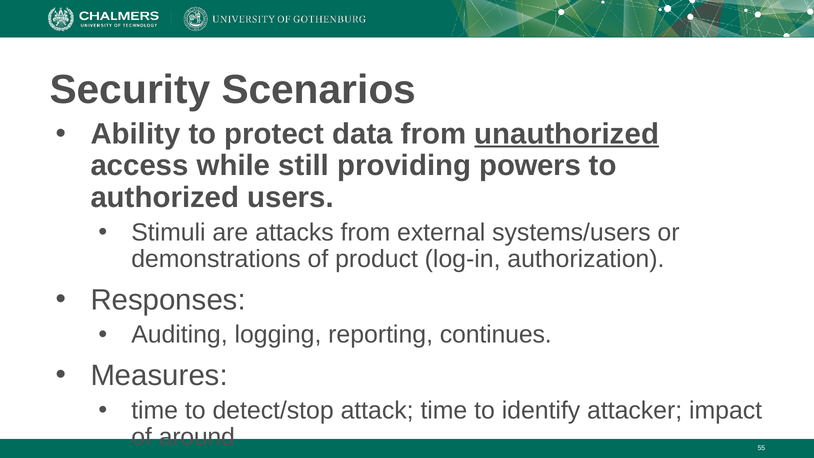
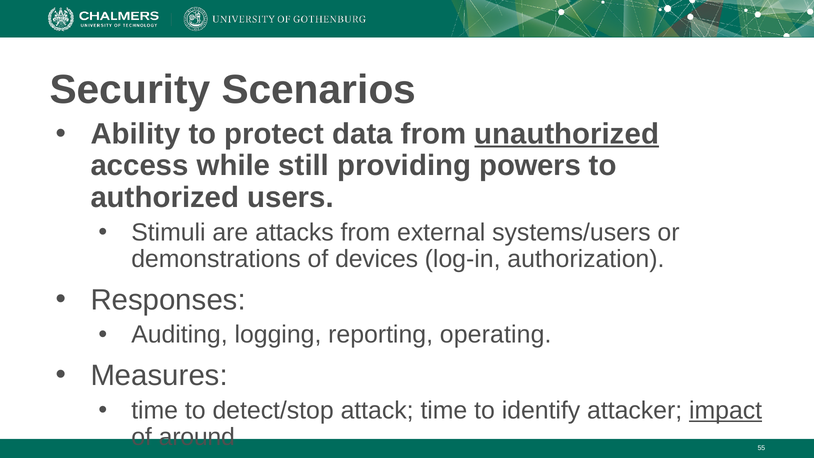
product: product -> devices (377, 259)
continues: continues -> operating (496, 335)
impact underline: none -> present (726, 410)
